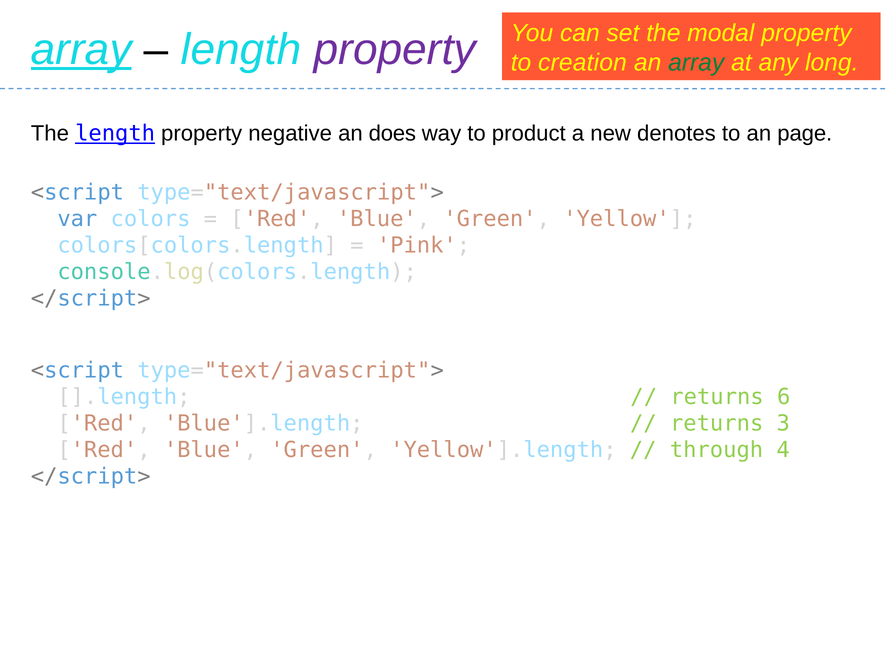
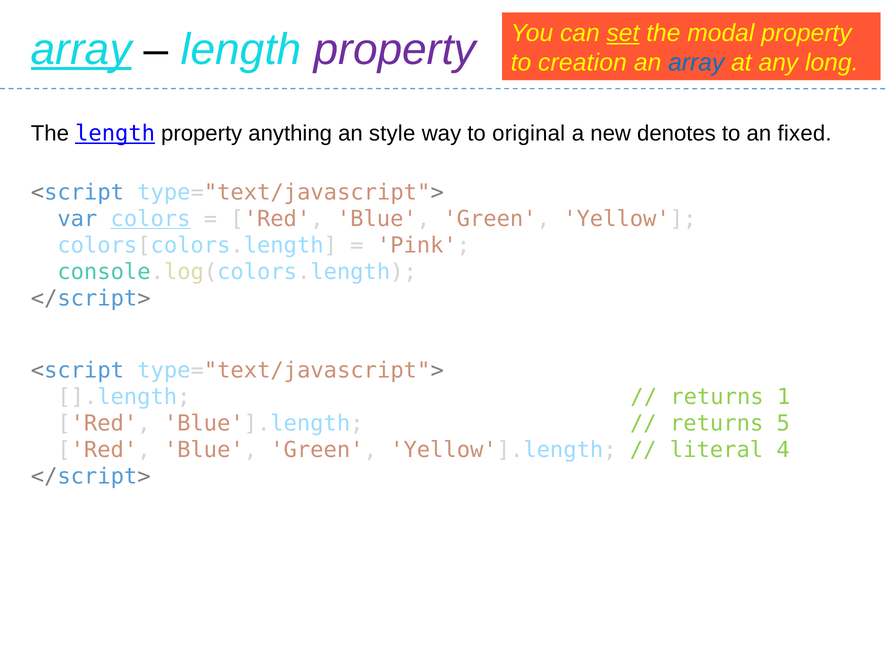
set underline: none -> present (623, 33)
array colour: green -> blue (696, 63)
negative: negative -> anything (290, 134)
does: does -> style (392, 134)
product: product -> original (529, 134)
page: page -> fixed (805, 134)
colors underline: none -> present (151, 219)
6: 6 -> 1 (784, 397)
3: 3 -> 5 (783, 424)
through: through -> literal (717, 450)
